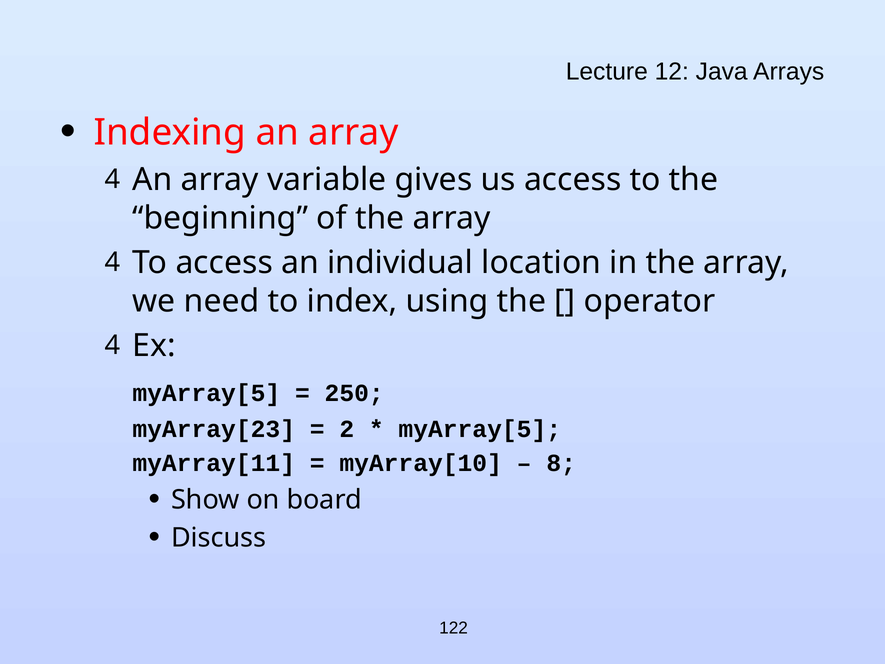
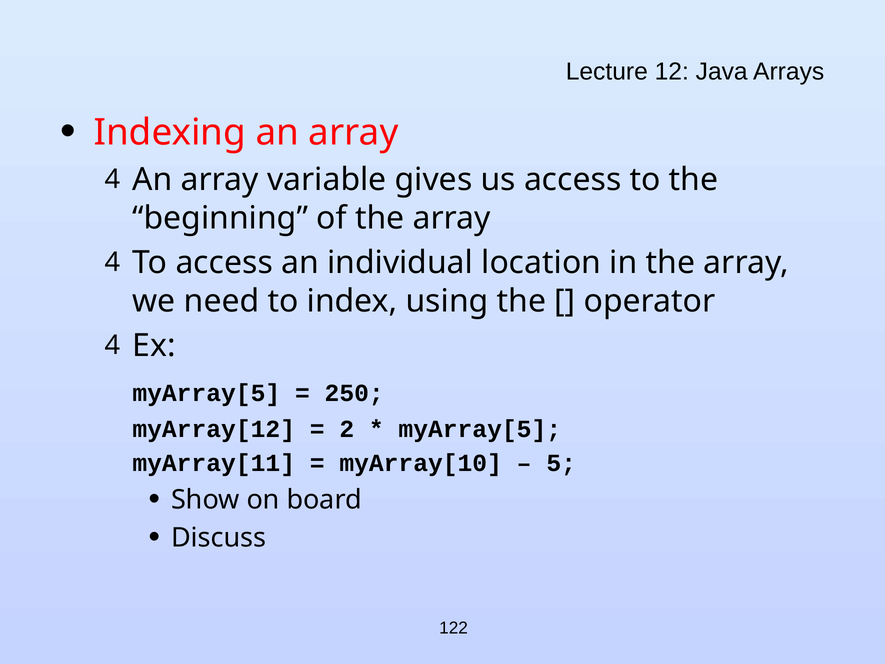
myArray[23: myArray[23 -> myArray[12 (214, 429)
8: 8 -> 5 (561, 463)
